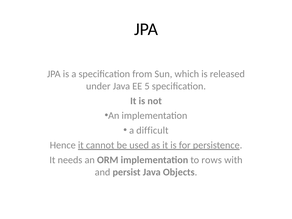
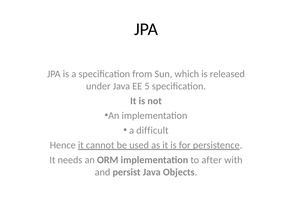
rows: rows -> after (212, 160)
